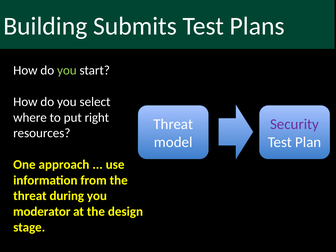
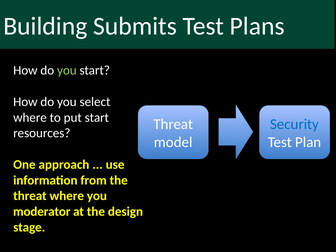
put right: right -> start (97, 117)
Security colour: purple -> blue (295, 124)
threat during: during -> where (67, 196)
